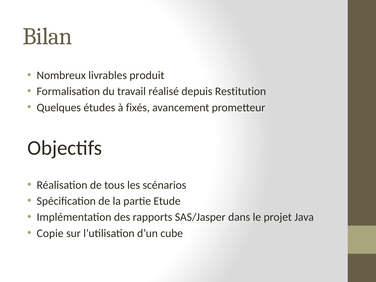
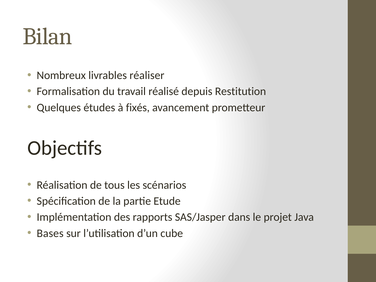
produit: produit -> réaliser (147, 75)
Copie: Copie -> Bases (50, 233)
